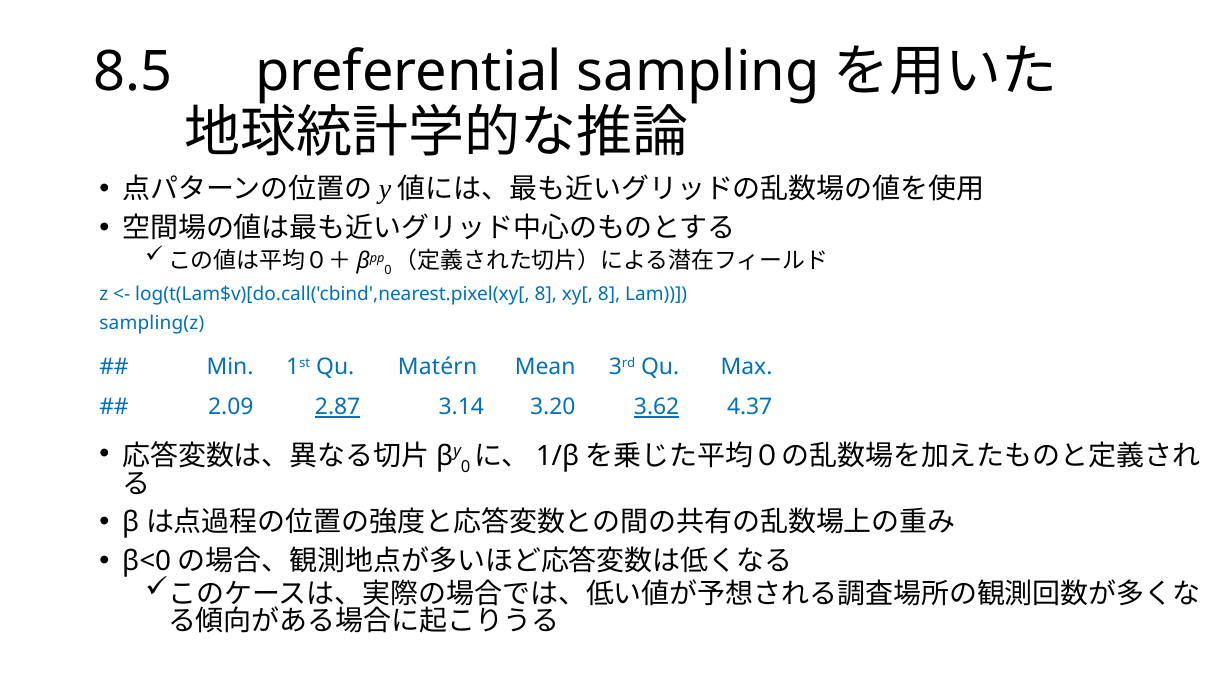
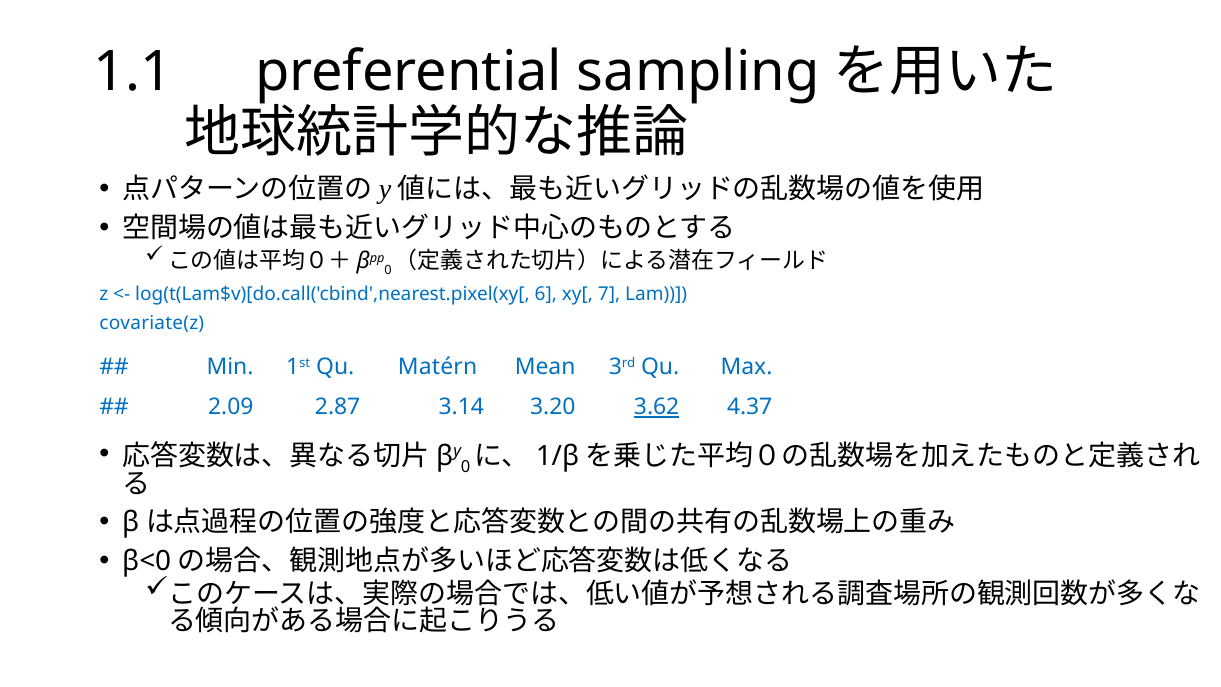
8.5: 8.5 -> 1.1 (133, 72)
log(t(Lam$v)[do.call('cbind',nearest.pixel(xy[ 8: 8 -> 6 (546, 294)
xy[ 8: 8 -> 7 (609, 294)
sampling(z: sampling(z -> covariate(z (152, 324)
2.87 underline: present -> none (338, 407)
